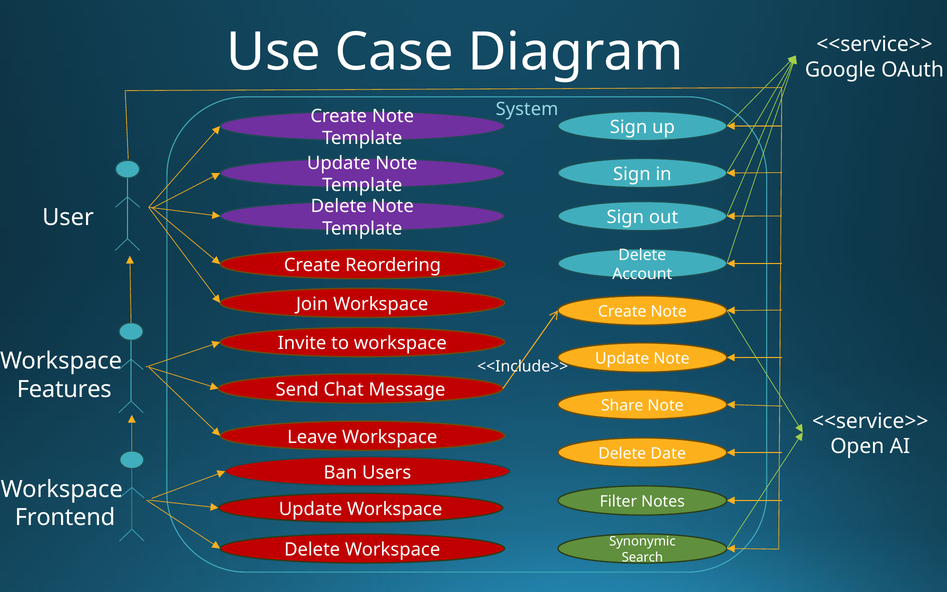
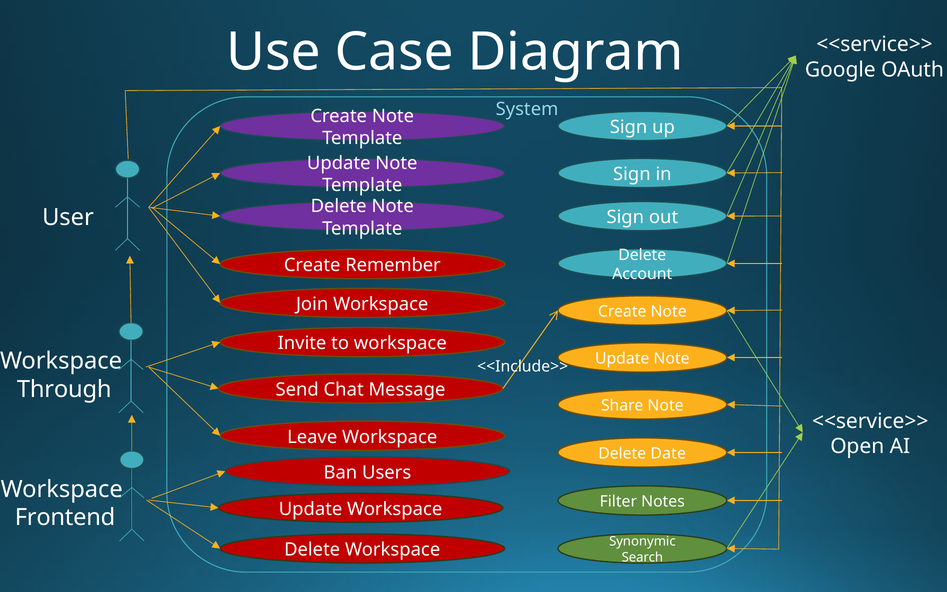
Reordering: Reordering -> Remember (393, 265)
Features: Features -> Through (64, 389)
